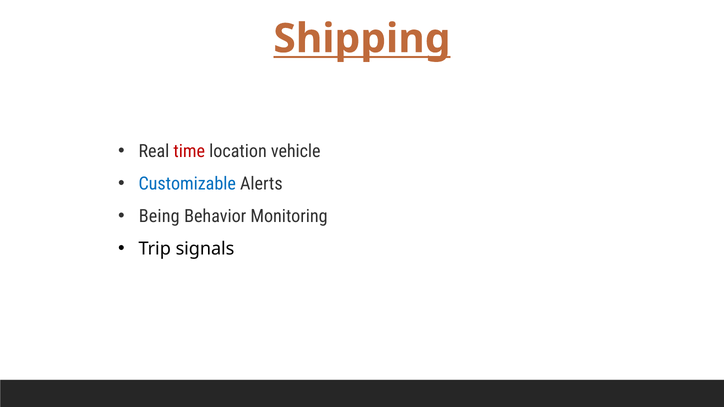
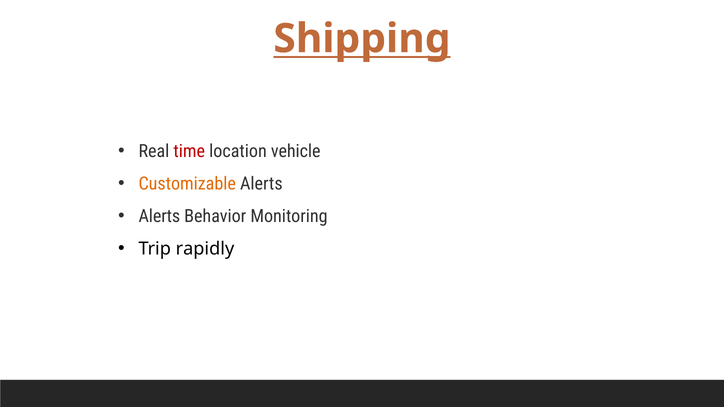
Customizable colour: blue -> orange (187, 184)
Being: Being -> Alerts (159, 216)
signals: signals -> rapidly (205, 249)
